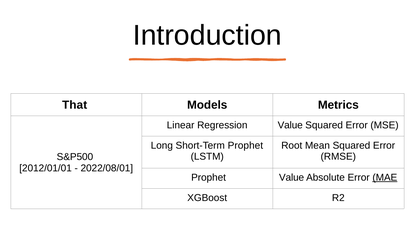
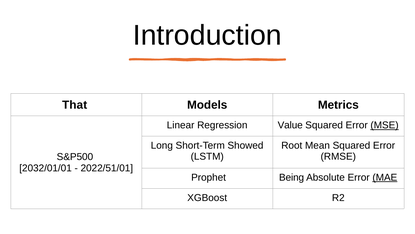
MSE underline: none -> present (385, 125)
Short-Term Prophet: Prophet -> Showed (245, 145)
2012/01/01: 2012/01/01 -> 2032/01/01 (46, 168)
2022/08/01: 2022/08/01 -> 2022/51/01 (107, 168)
Prophet Value: Value -> Being (292, 177)
